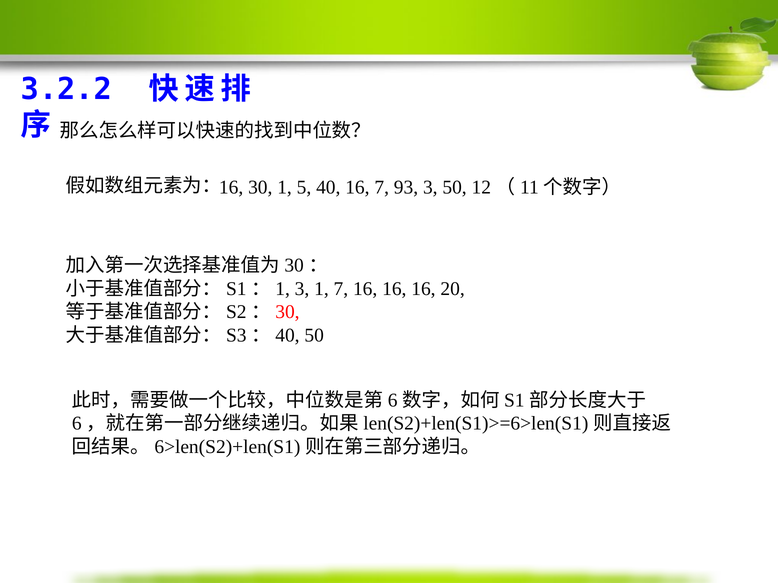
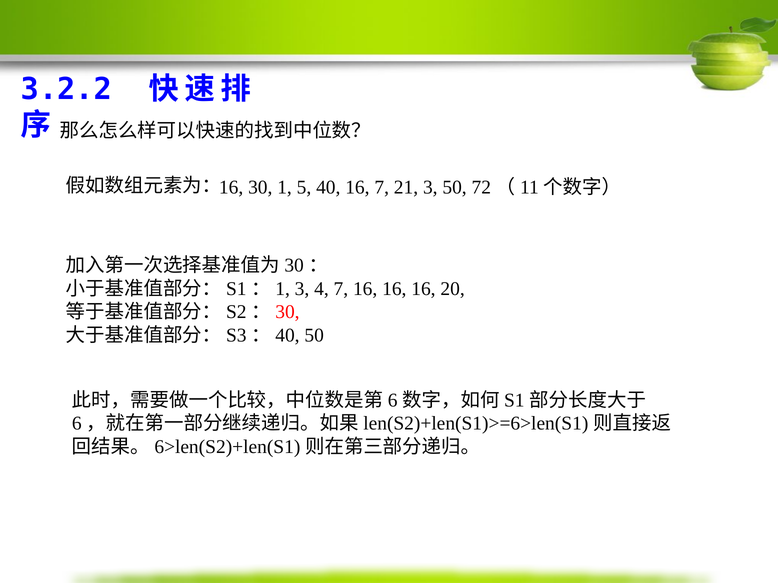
93: 93 -> 21 (406, 188)
12: 12 -> 72 (481, 188)
3 1: 1 -> 4 (321, 289)
